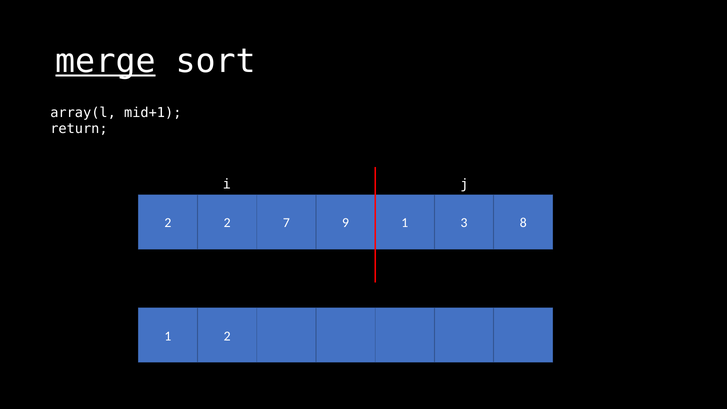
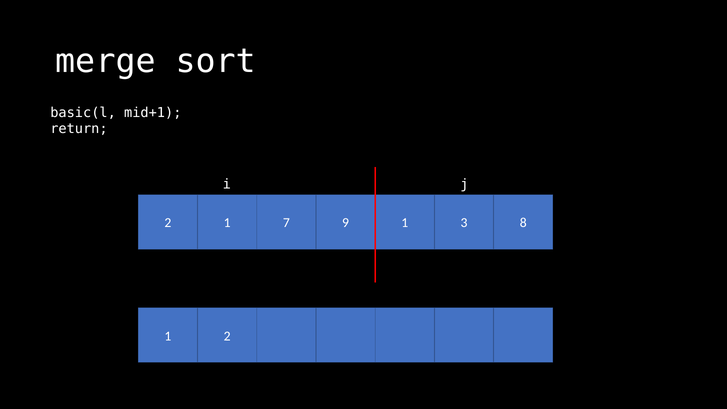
merge underline: present -> none (106, 61)
array(l: array(l -> basic(l (83, 113)
2 2: 2 -> 1 (227, 223)
